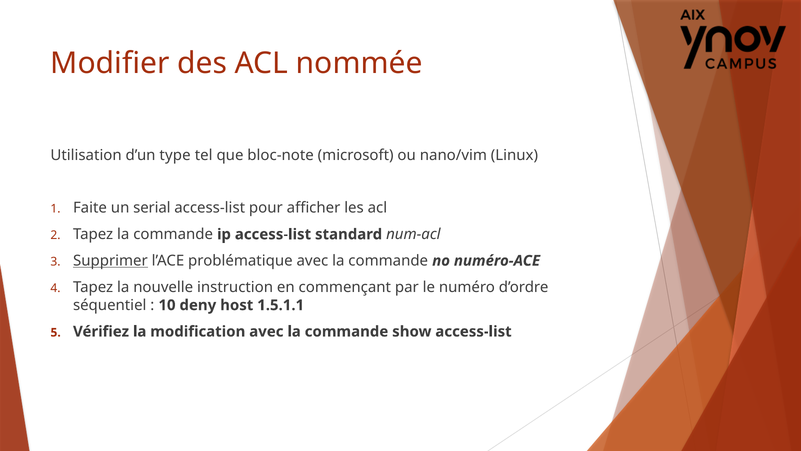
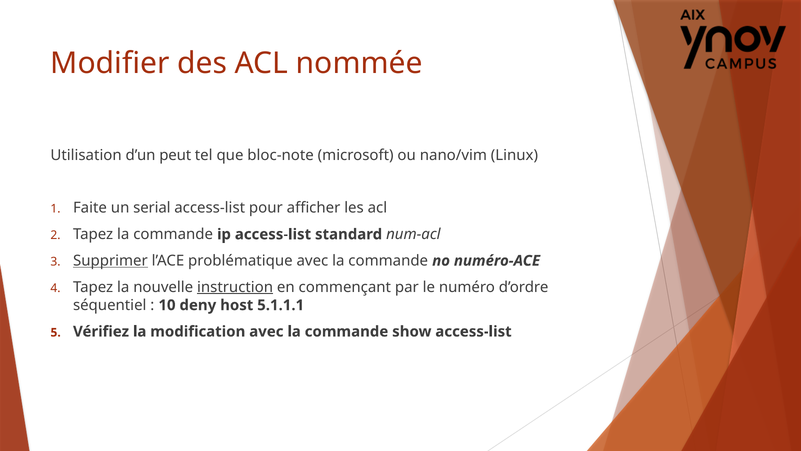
type: type -> peut (175, 155)
instruction underline: none -> present (235, 287)
1.5.1.1: 1.5.1.1 -> 5.1.1.1 (281, 305)
